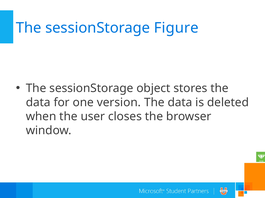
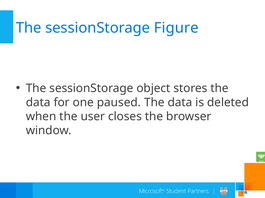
version: version -> paused (119, 103)
